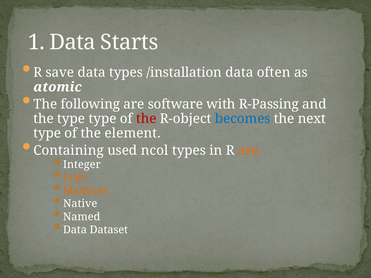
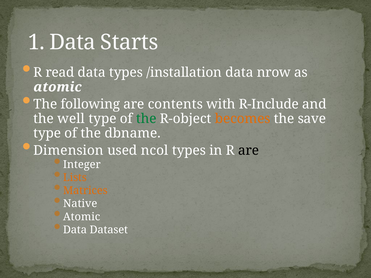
save: save -> read (60, 73)
often: often -> nrow (274, 73)
software: software -> contents (175, 104)
R-Passing: R-Passing -> R-Include (269, 104)
the type: type -> well (71, 119)
the colour: red -> green (146, 119)
becomes colour: blue -> orange (243, 119)
next: next -> save (312, 119)
element: element -> dbname (133, 133)
Containing: Containing -> Dimension (69, 150)
are colour: orange -> black (249, 150)
Named: Named -> Atomic (82, 217)
